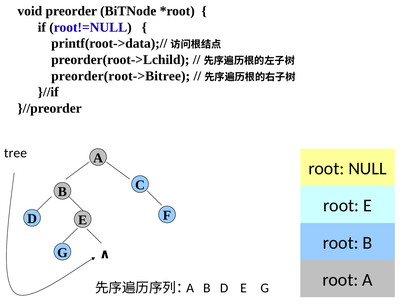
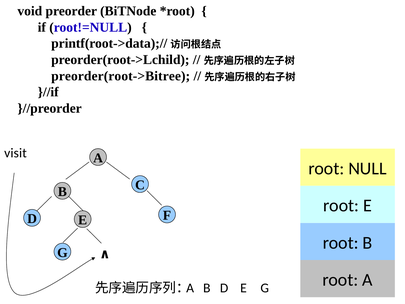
tree: tree -> visit (16, 153)
